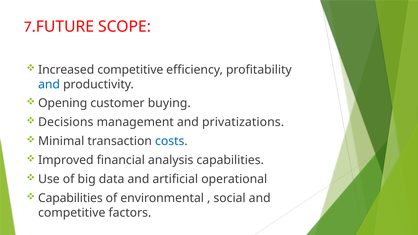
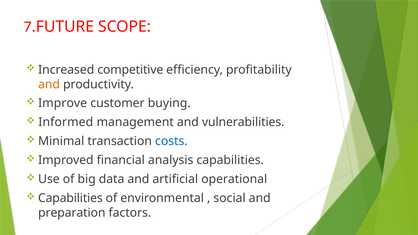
and colour: blue -> orange (49, 84)
Opening: Opening -> Improve (63, 103)
Decisions: Decisions -> Informed (66, 122)
privatizations: privatizations -> vulnerabilities (243, 122)
competitive: competitive -> preparation (72, 213)
